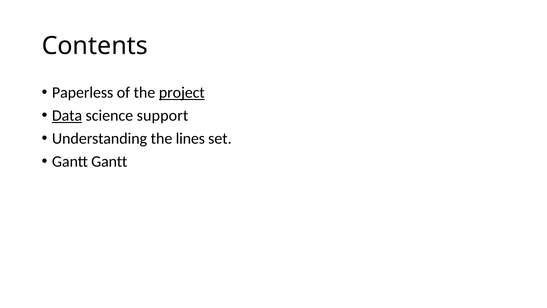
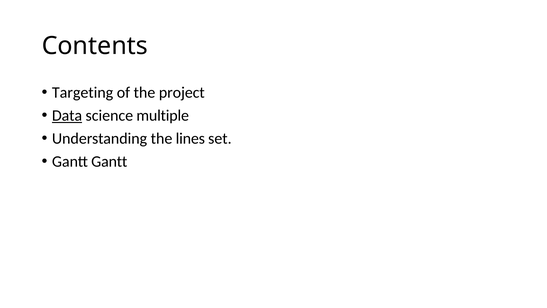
Paperless: Paperless -> Targeting (83, 92)
project underline: present -> none (182, 92)
support: support -> multiple (163, 115)
